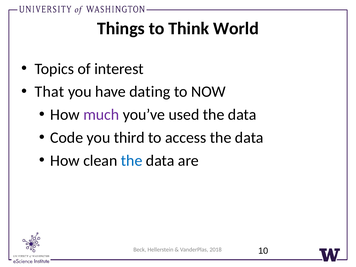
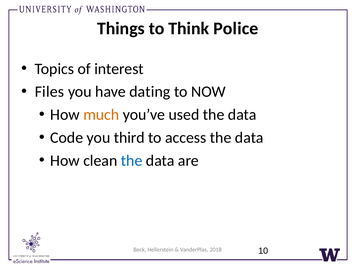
World: World -> Police (236, 29)
That: That -> Files (49, 92)
much colour: purple -> orange (101, 115)
